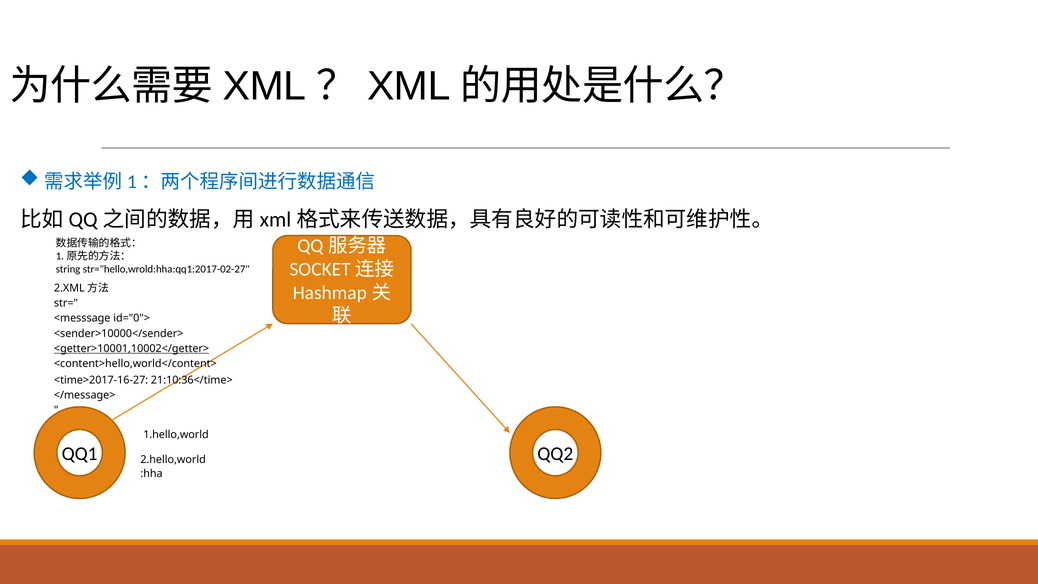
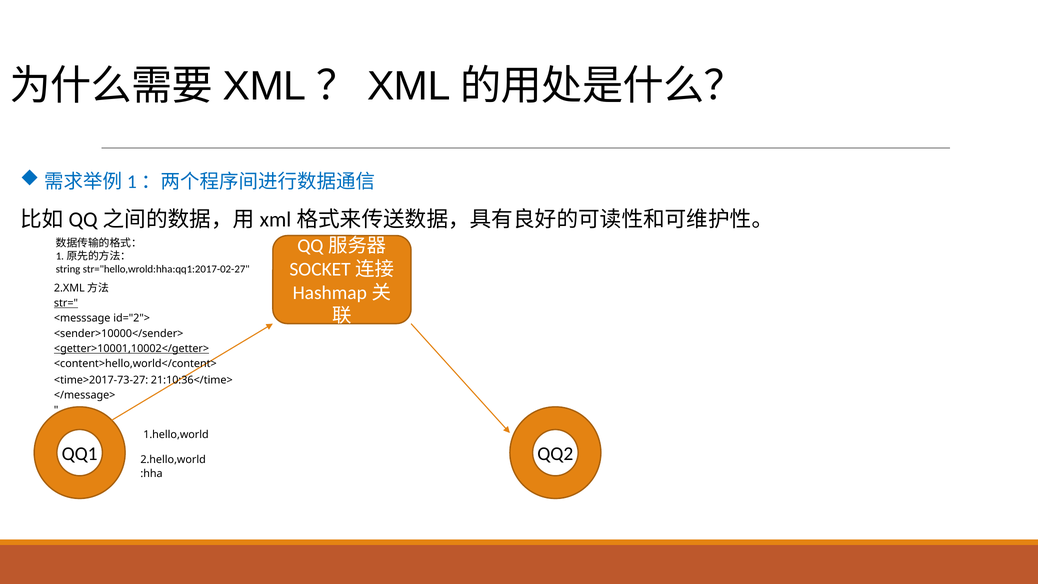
str= underline: none -> present (66, 303)
id="0">: id="0"> -> id="2"> (132, 318)
<time>2017-16-27: <time>2017-16-27 -> <time>2017-73-27 (101, 380)
